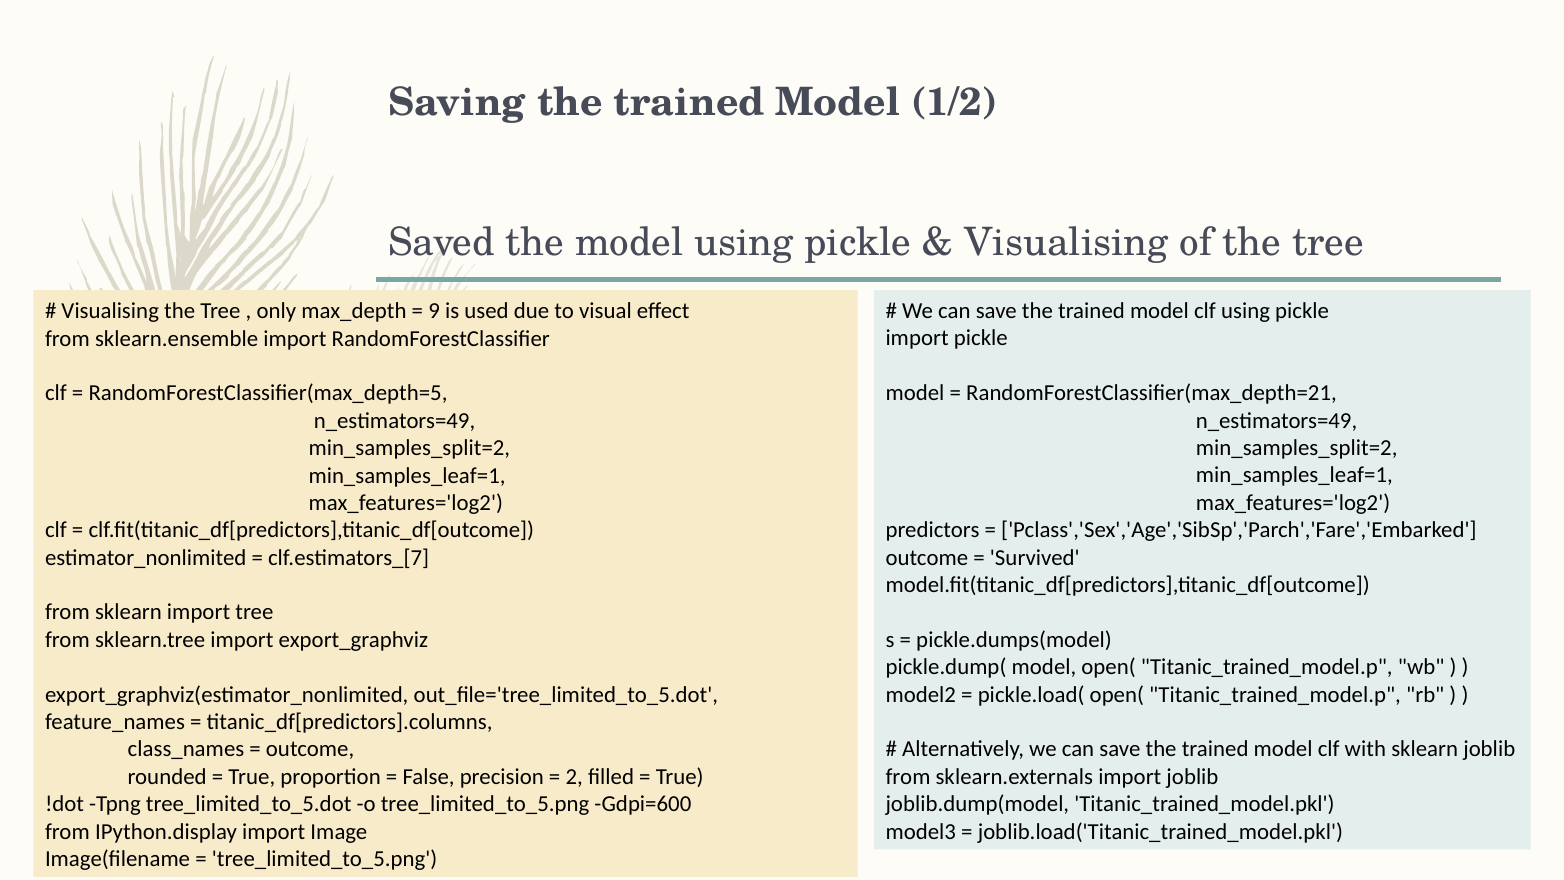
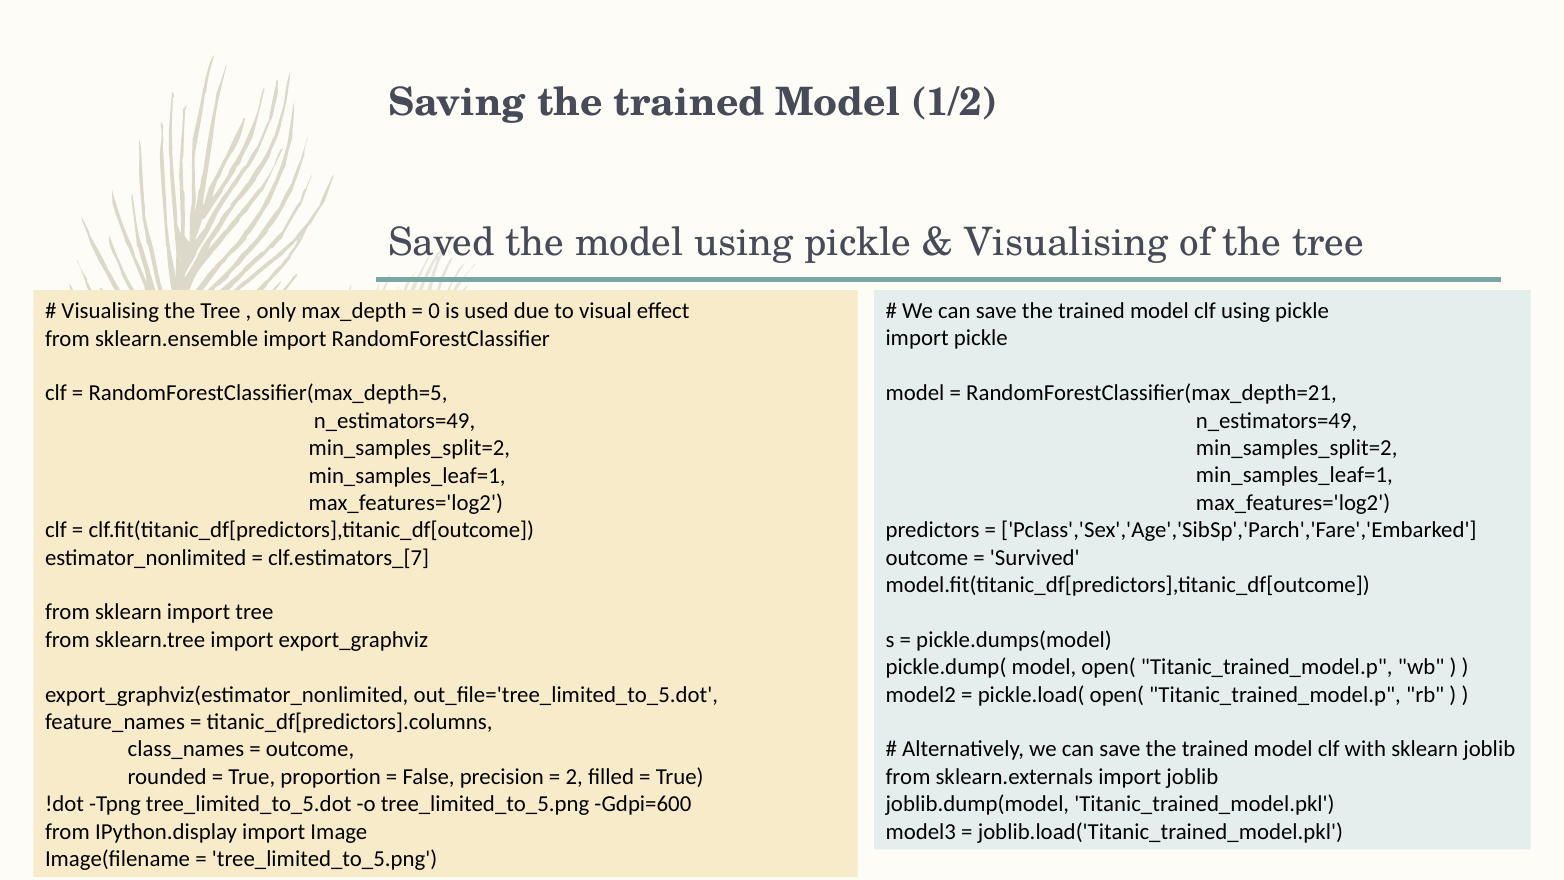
9: 9 -> 0 (434, 311)
